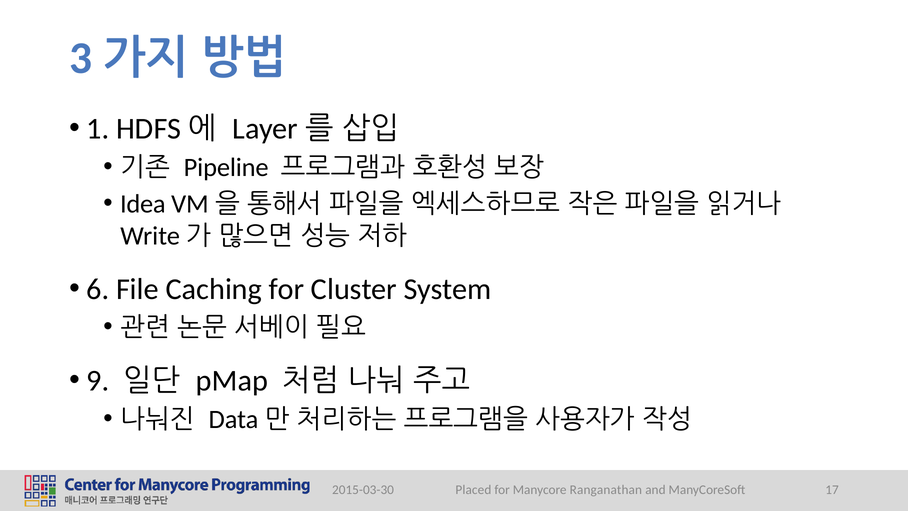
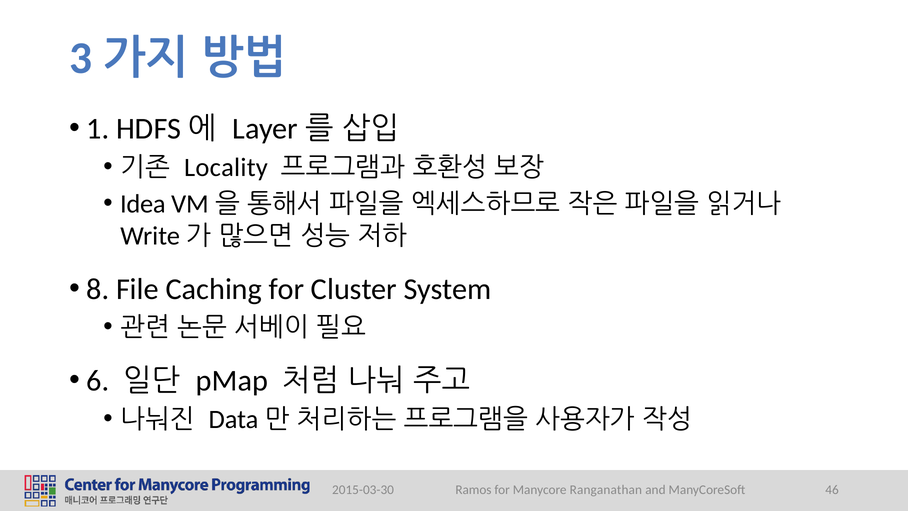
Pipeline: Pipeline -> Locality (226, 167)
6: 6 -> 8 (98, 289)
9: 9 -> 6 (98, 381)
Placed: Placed -> Ramos (473, 490)
17: 17 -> 46 (832, 490)
